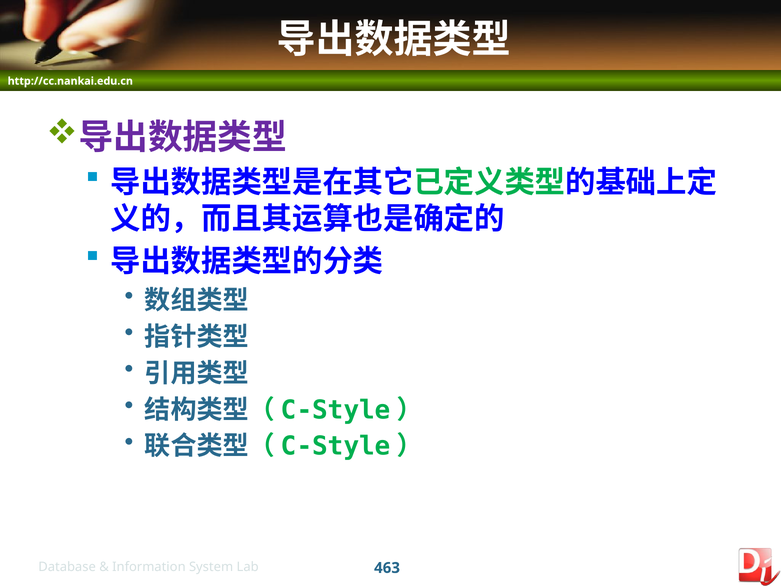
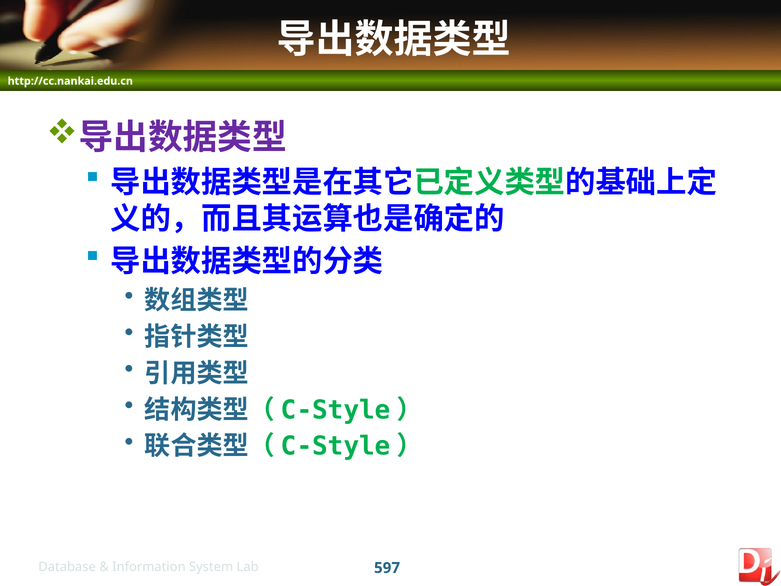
463: 463 -> 597 (387, 568)
